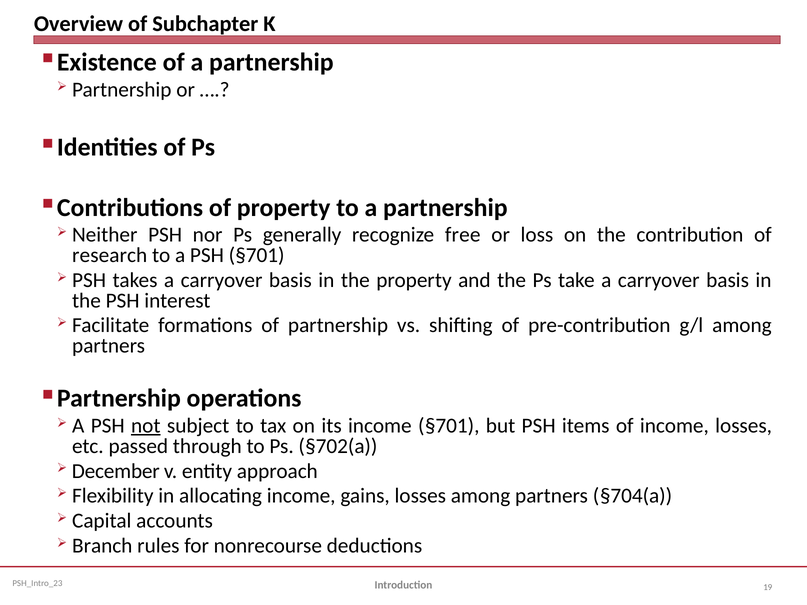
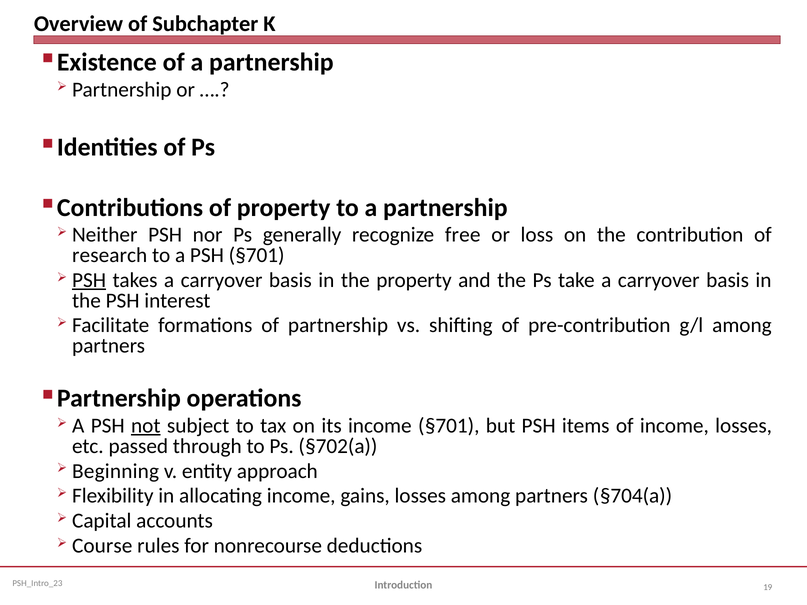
PSH underline: none -> present (89, 280)
December: December -> Beginning (116, 471)
Branch: Branch -> Course (102, 546)
